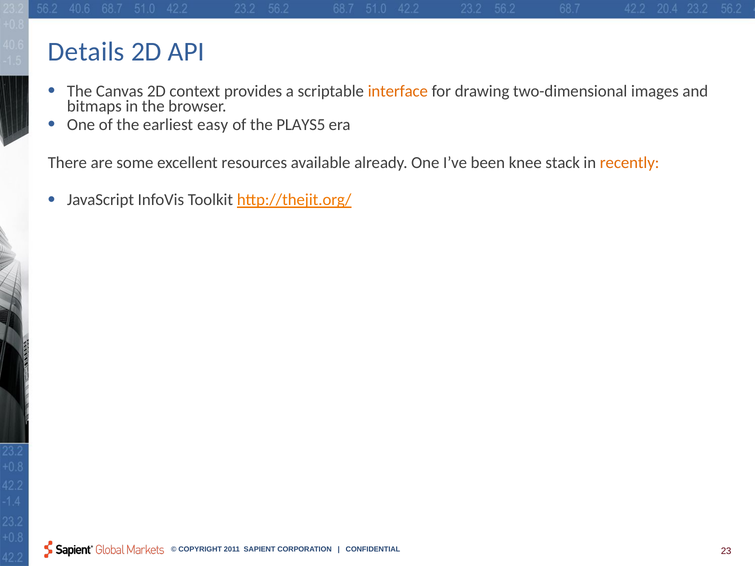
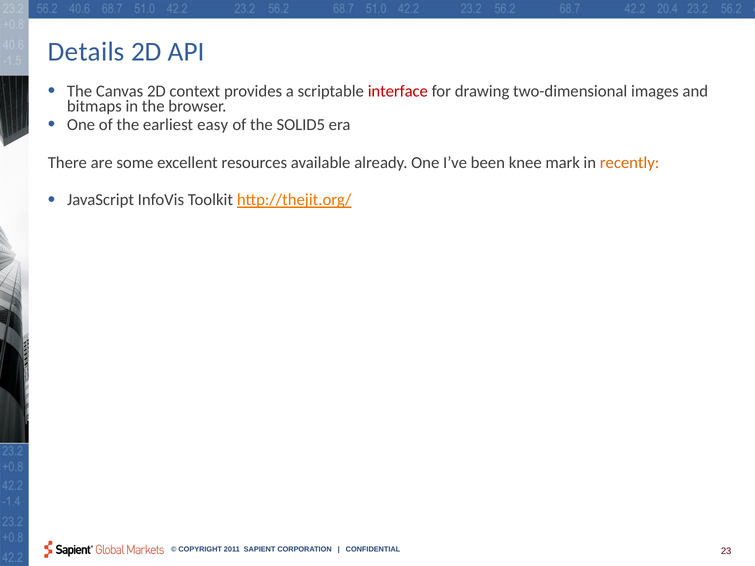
interface colour: orange -> red (398, 91)
PLAYS5: PLAYS5 -> SOLID5 (301, 125)
stack: stack -> mark (563, 163)
